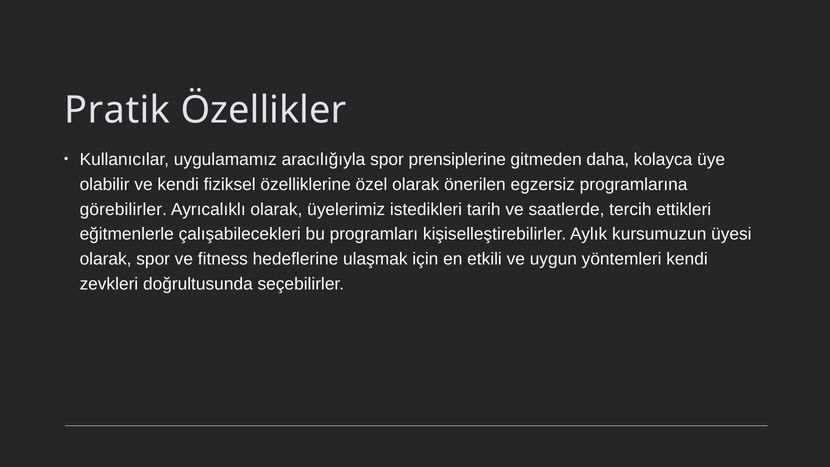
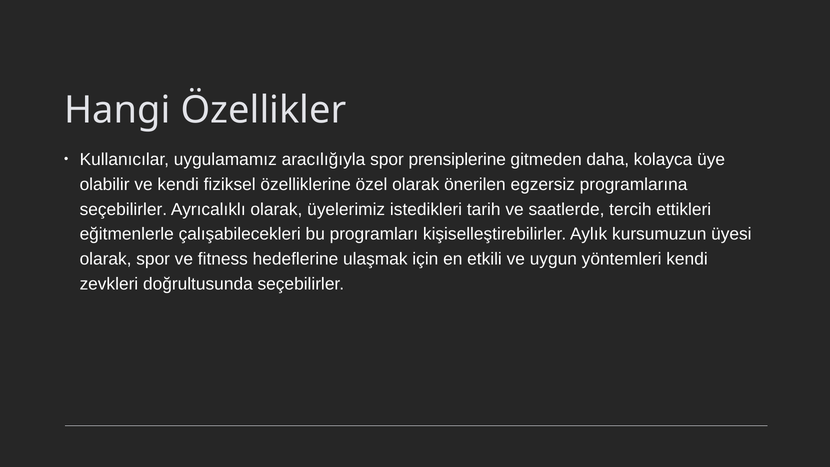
Pratik: Pratik -> Hangi (117, 110)
görebilirler: görebilirler -> seçebilirler (123, 209)
